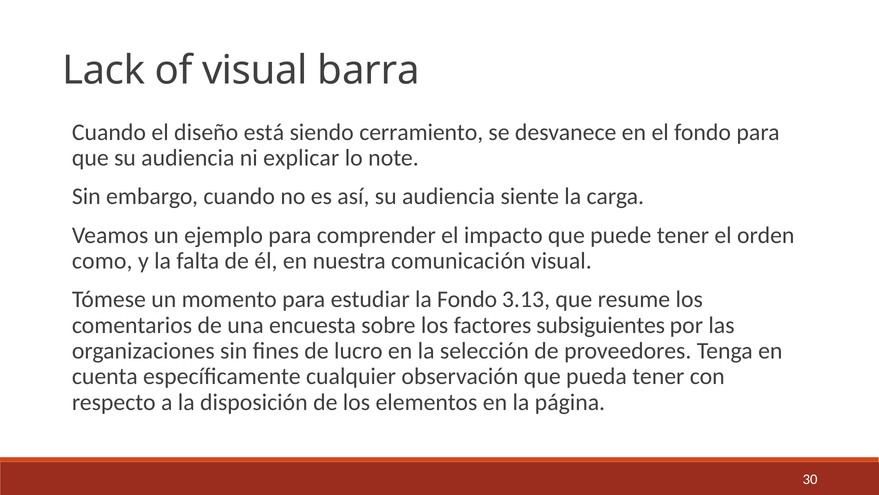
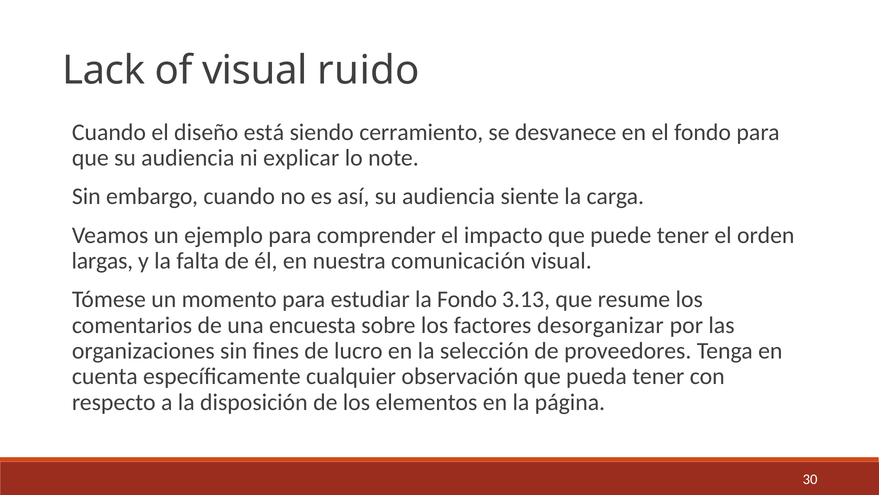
barra: barra -> ruido (369, 70)
como: como -> largas (102, 261)
subsiguientes: subsiguientes -> desorganizar (600, 325)
